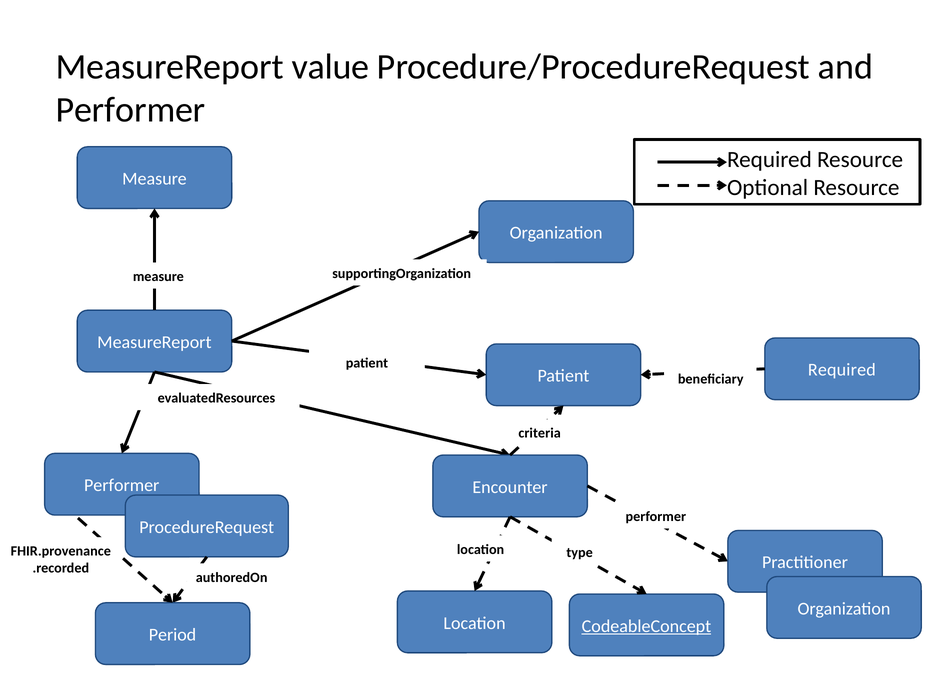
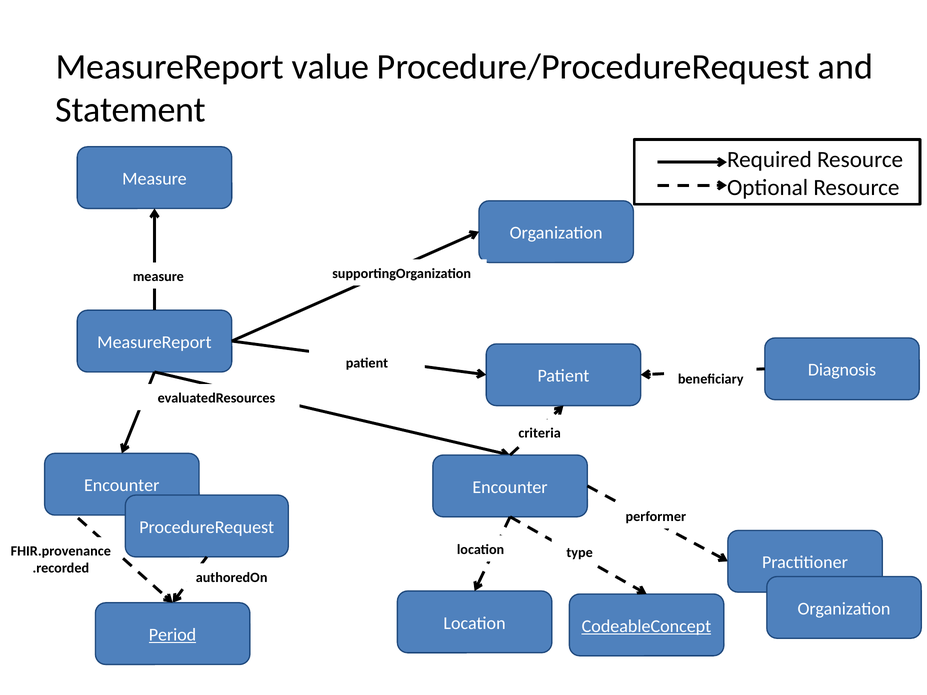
Performer: Performer -> Statement (131, 110)
Required: Required -> Diagnosis (842, 370)
Performer: Performer -> Encounter (122, 486)
Period underline: none -> present (173, 635)
